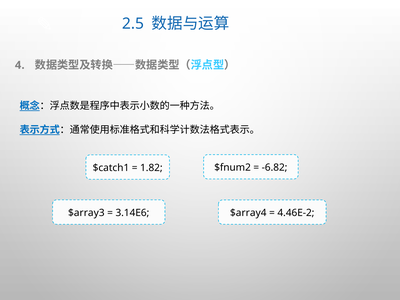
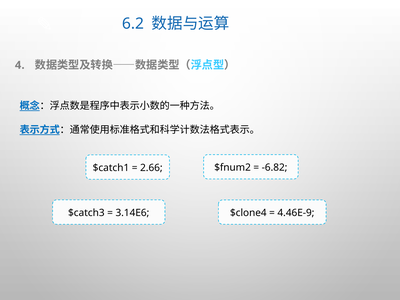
2.5: 2.5 -> 6.2 (133, 24)
1.82: 1.82 -> 2.66 (151, 168)
$array3: $array3 -> $catch3 (86, 213)
$array4: $array4 -> $clone4 (248, 213)
4.46E-2: 4.46E-2 -> 4.46E-9 (296, 213)
